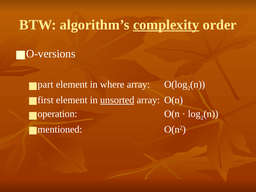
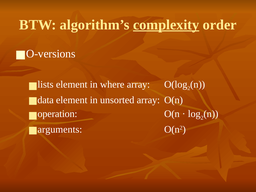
part: part -> lists (46, 84)
first: first -> data (46, 100)
unsorted underline: present -> none (117, 100)
mentioned: mentioned -> arguments (60, 129)
